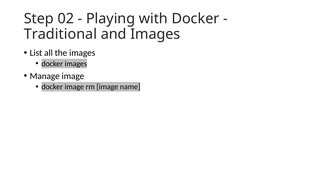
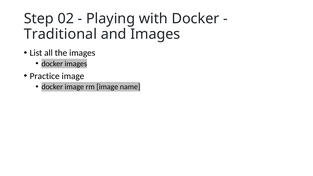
Manage: Manage -> Practice (45, 76)
